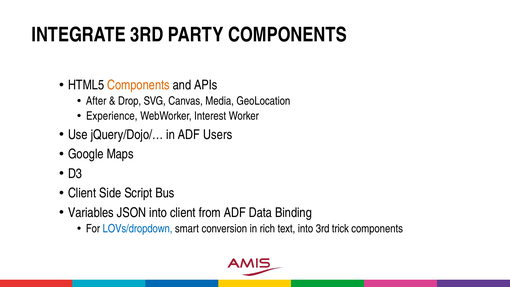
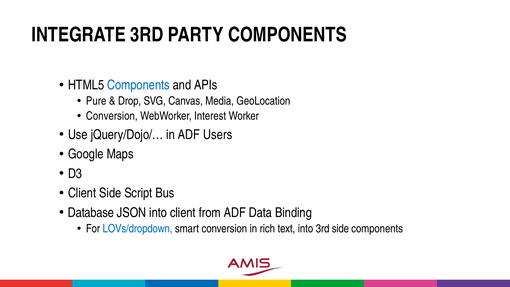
Components colour: orange -> blue (138, 85)
After: After -> Pure (96, 101)
Experience: Experience -> Conversion (112, 116)
Variables: Variables -> Database (91, 213)
3rd trick: trick -> side (340, 229)
